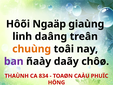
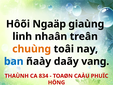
daâng: daâng -> nhaân (51, 36)
ban colour: purple -> blue (14, 61)
chôø: chôø -> vang (95, 61)
